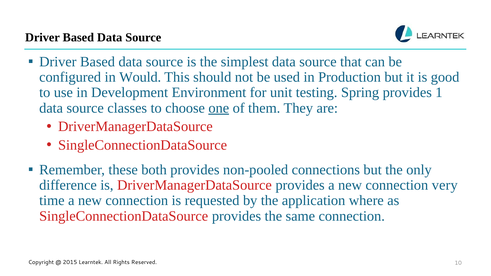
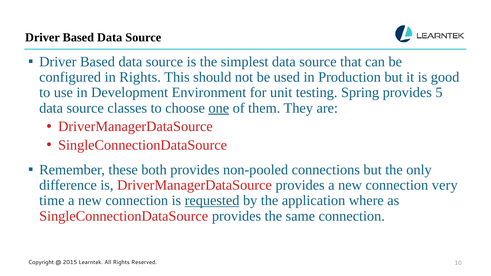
in Would: Would -> Rights (140, 77)
1: 1 -> 5 (439, 93)
requested underline: none -> present (212, 201)
